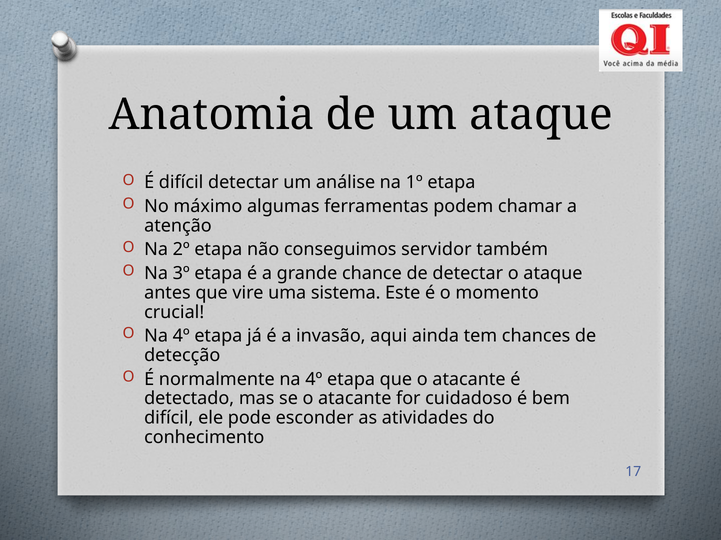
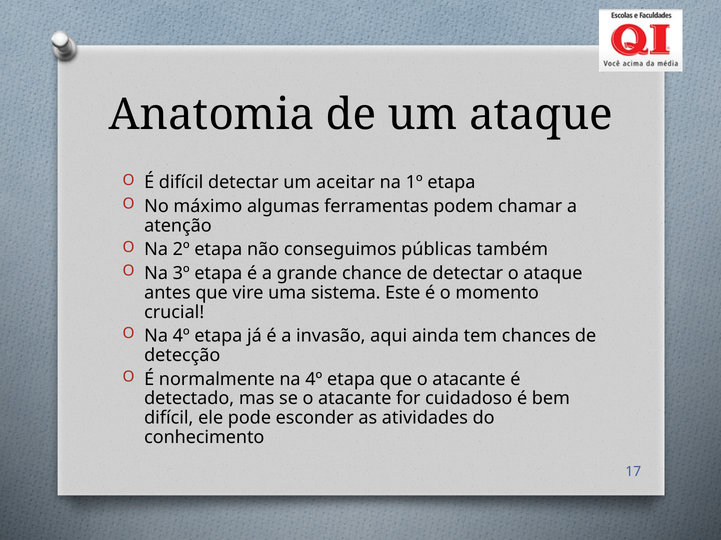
análise: análise -> aceitar (345, 183)
servidor: servidor -> públicas (436, 250)
